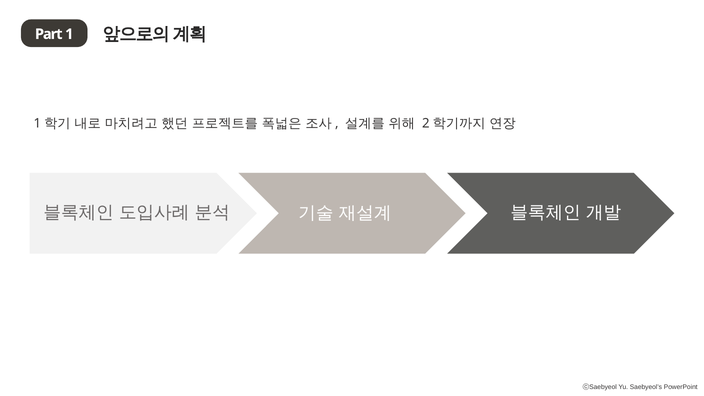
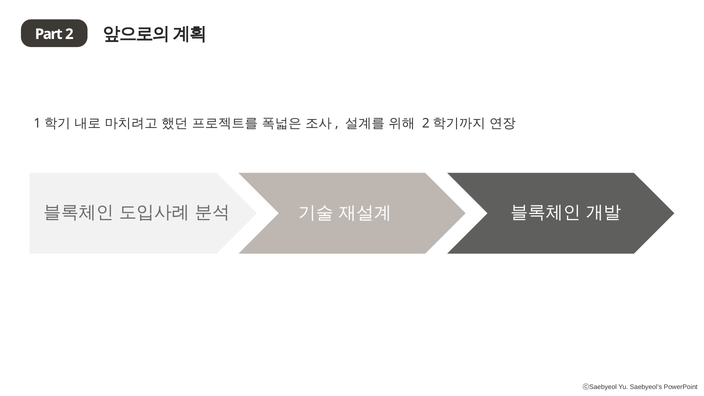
1: 1 -> 2 (69, 34)
